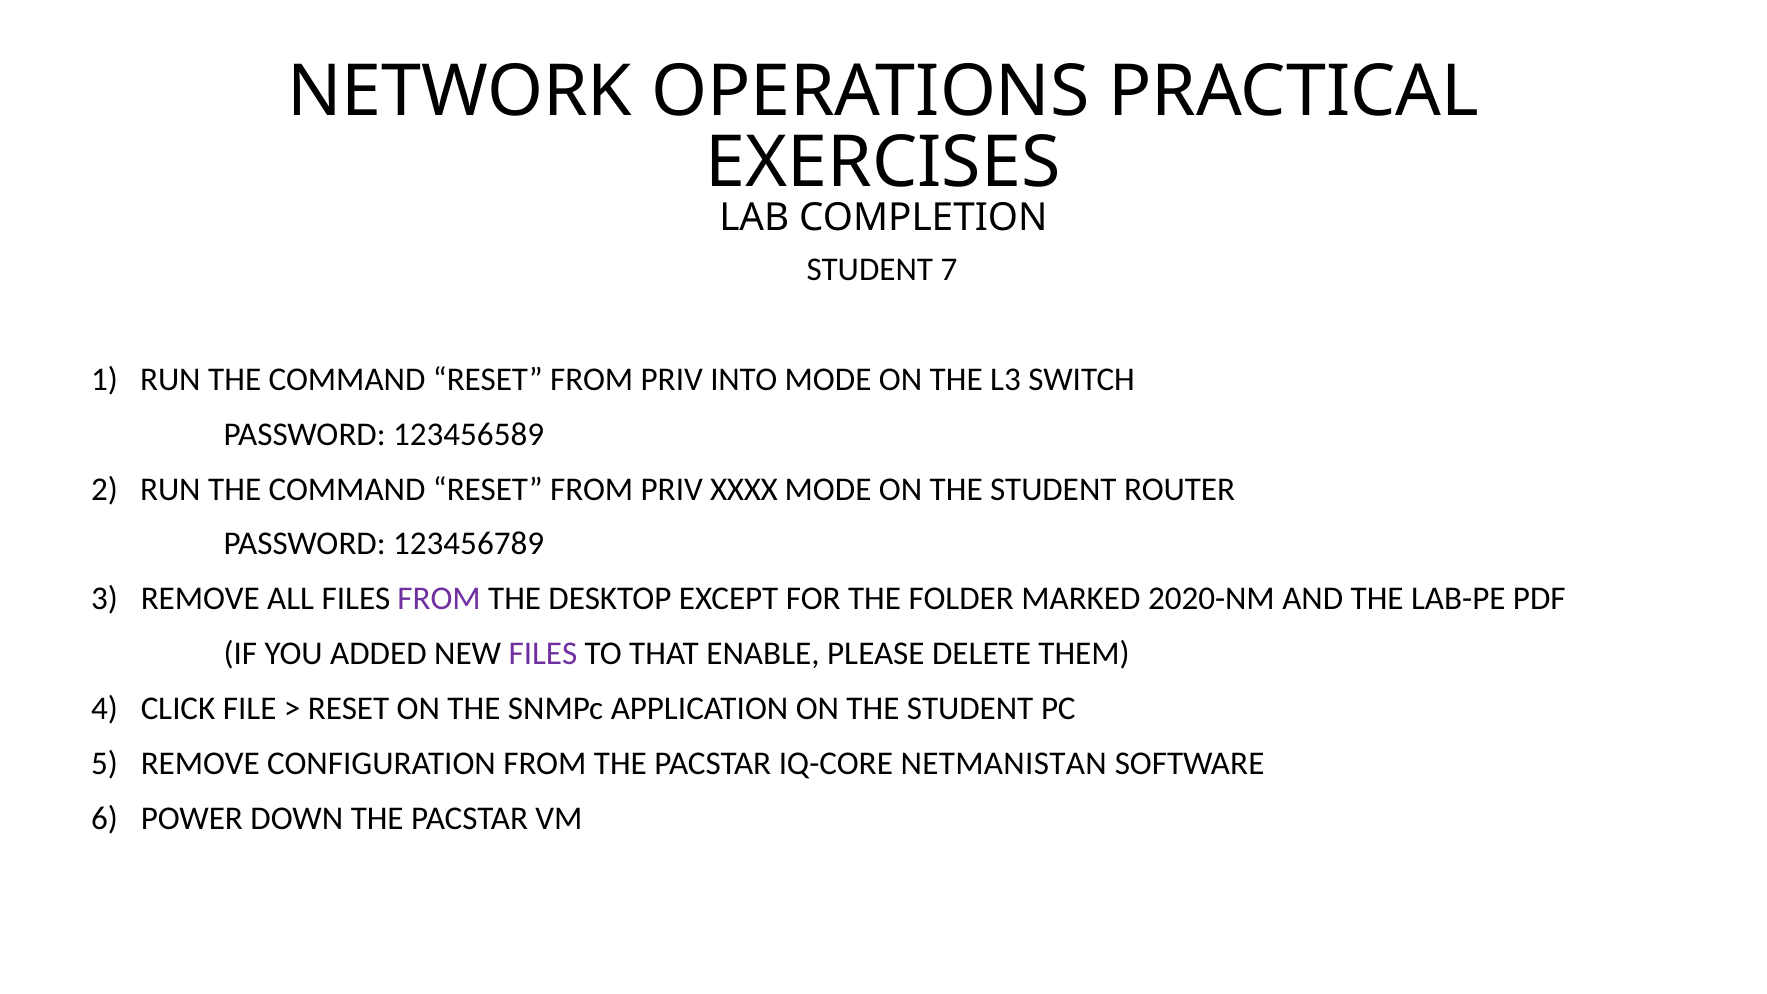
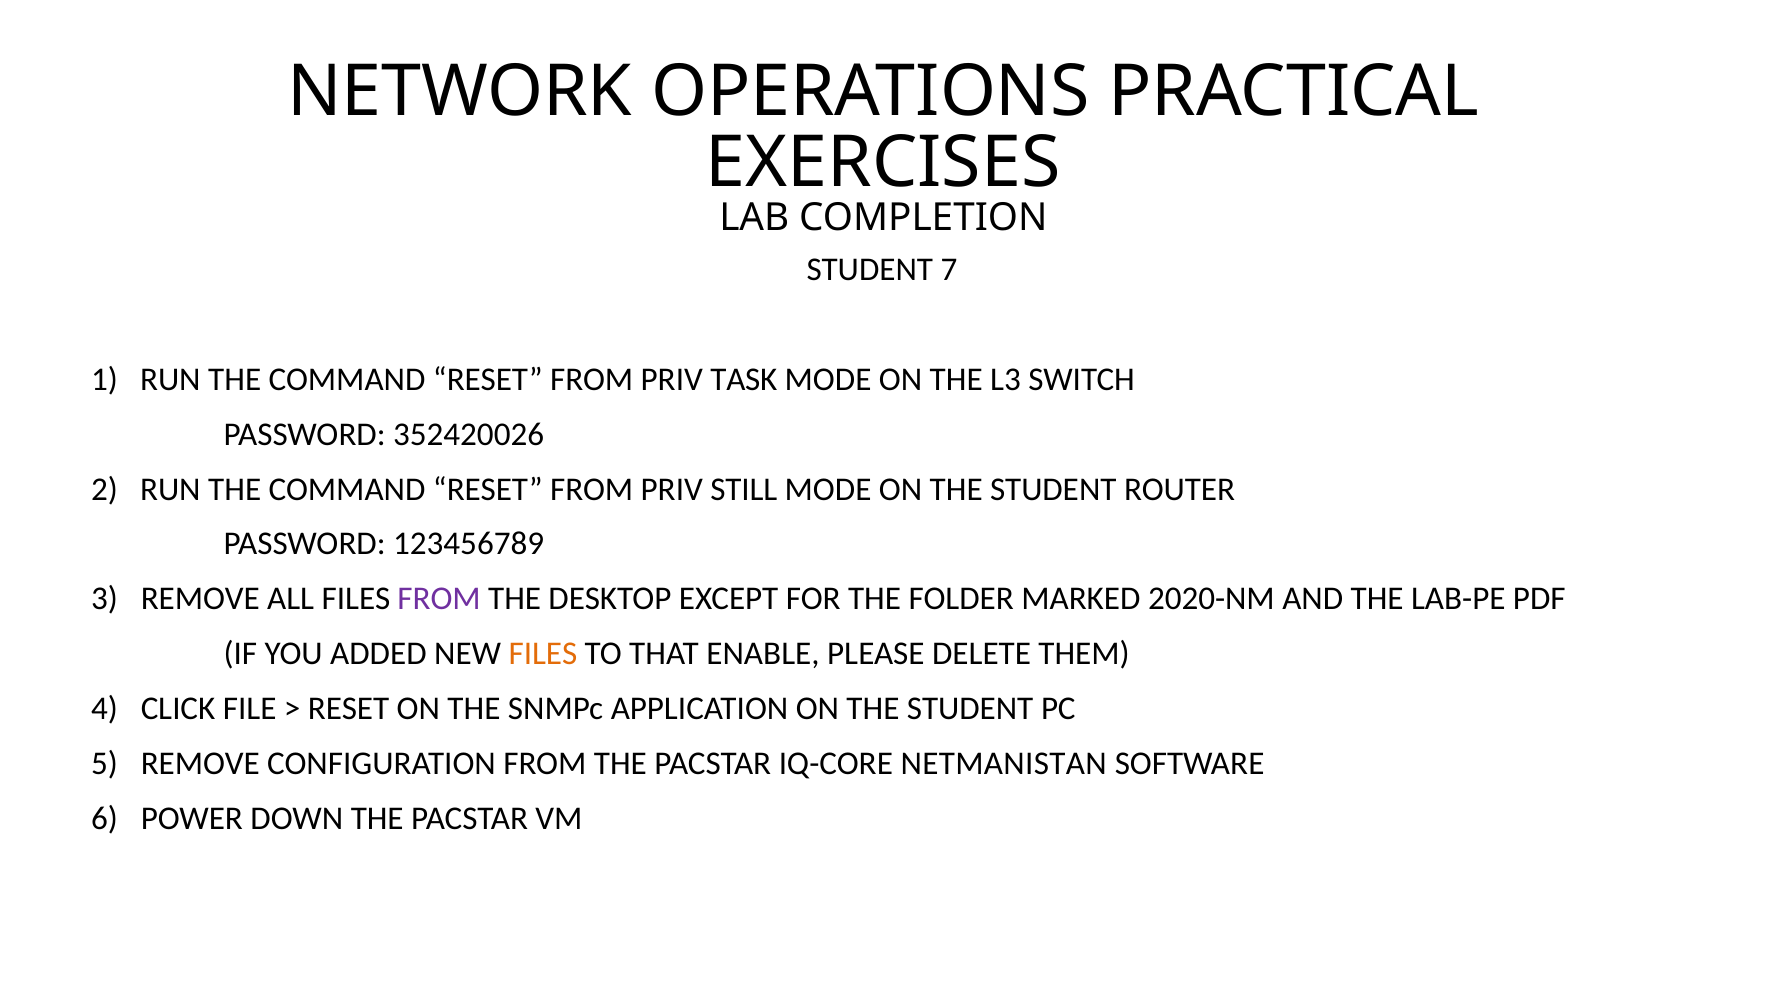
INTO: INTO -> TASK (744, 379)
123456589: 123456589 -> 352420026 (469, 434)
XXXX: XXXX -> STILL (744, 489)
FILES colour: purple -> orange (543, 654)
